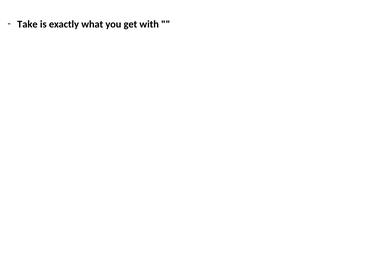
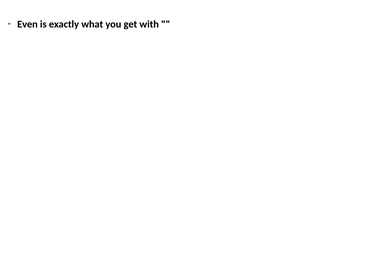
Take: Take -> Even (27, 24)
